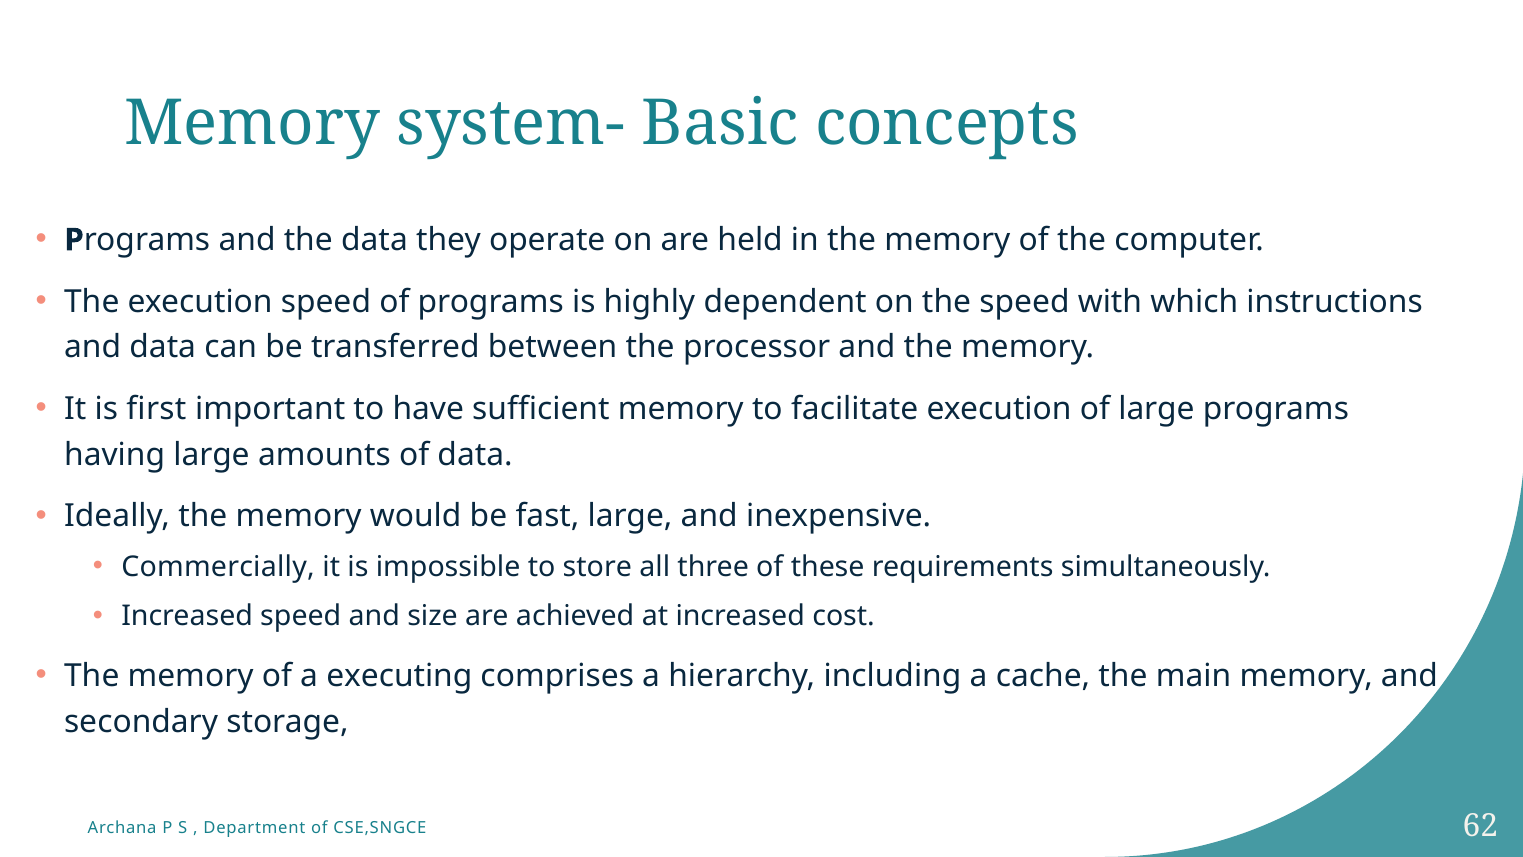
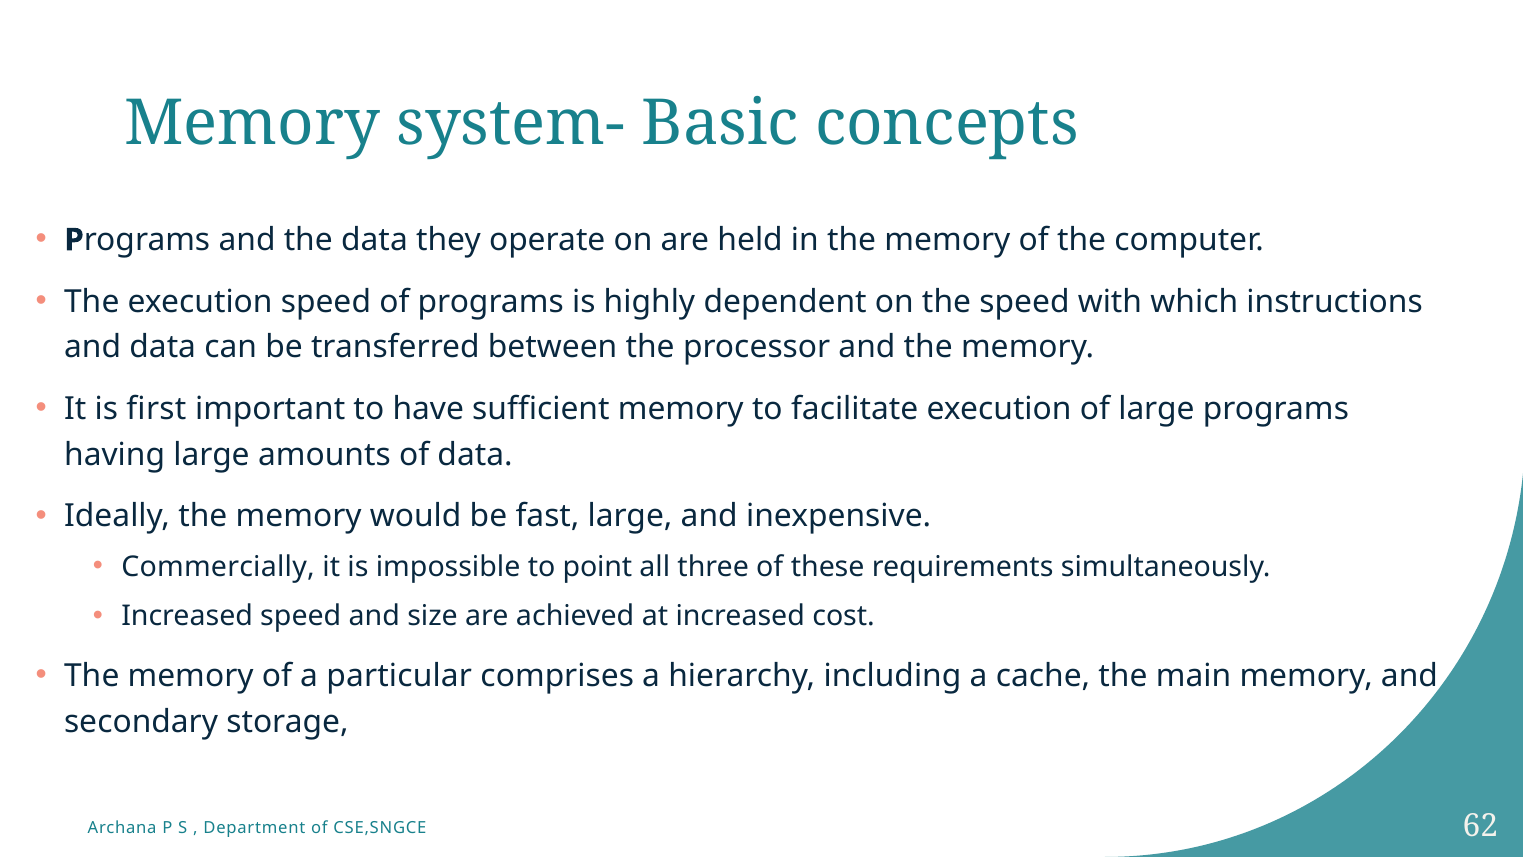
store: store -> point (597, 567)
executing: executing -> particular (399, 676)
